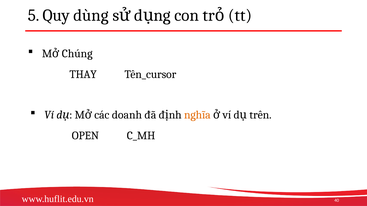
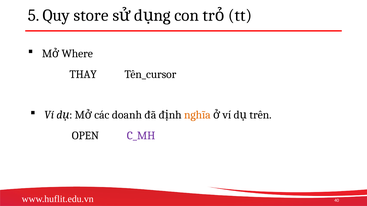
dùng: dùng -> store (91, 15)
Chúng: Chúng -> Where (77, 54)
C_MH colour: black -> purple (141, 136)
